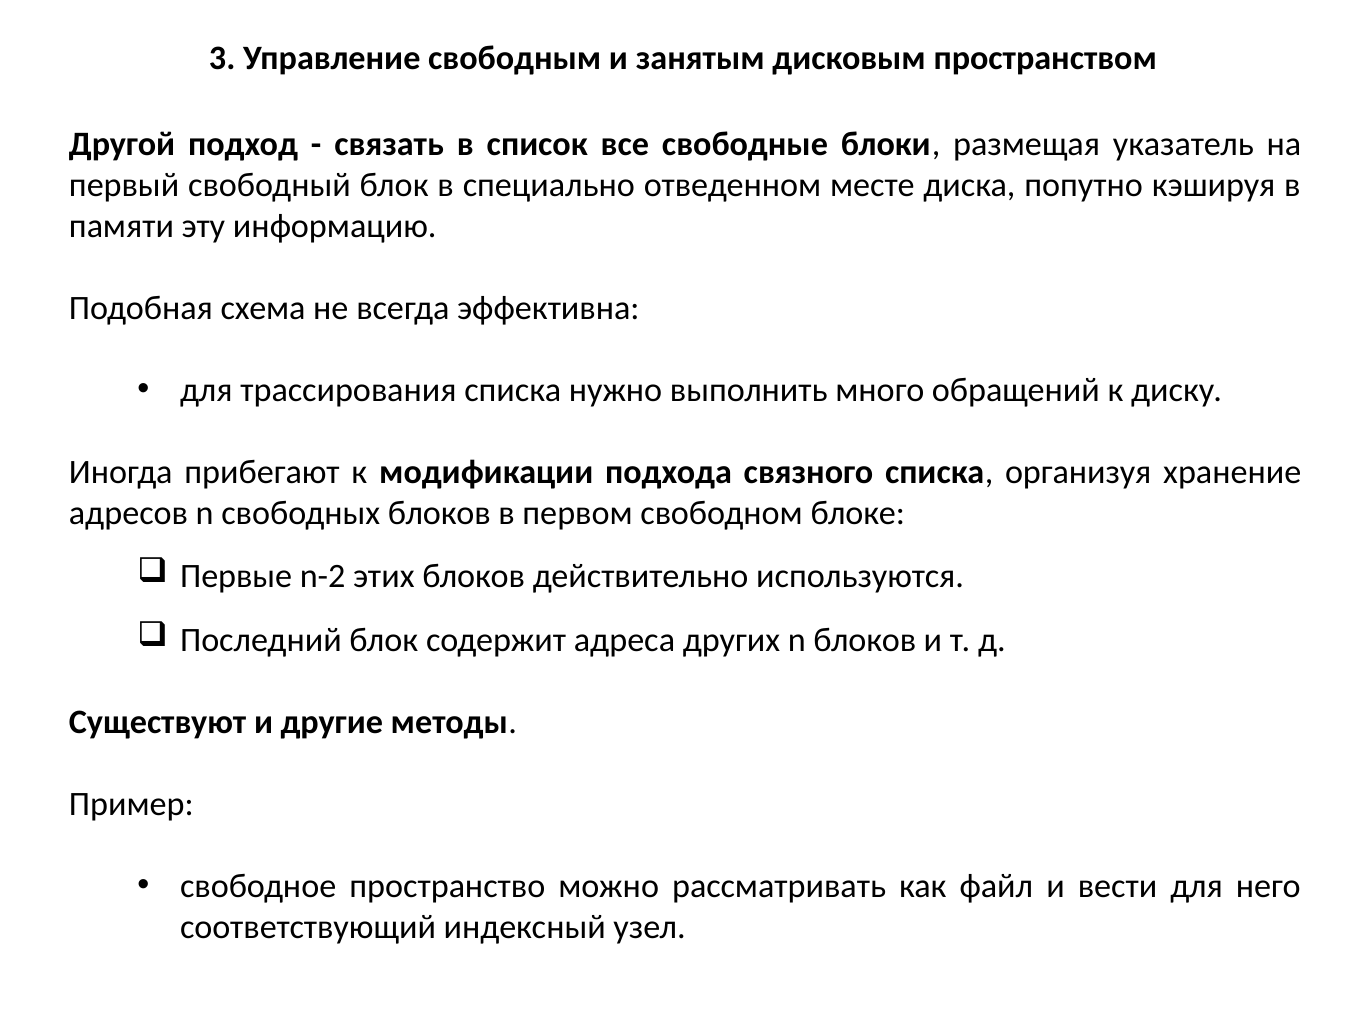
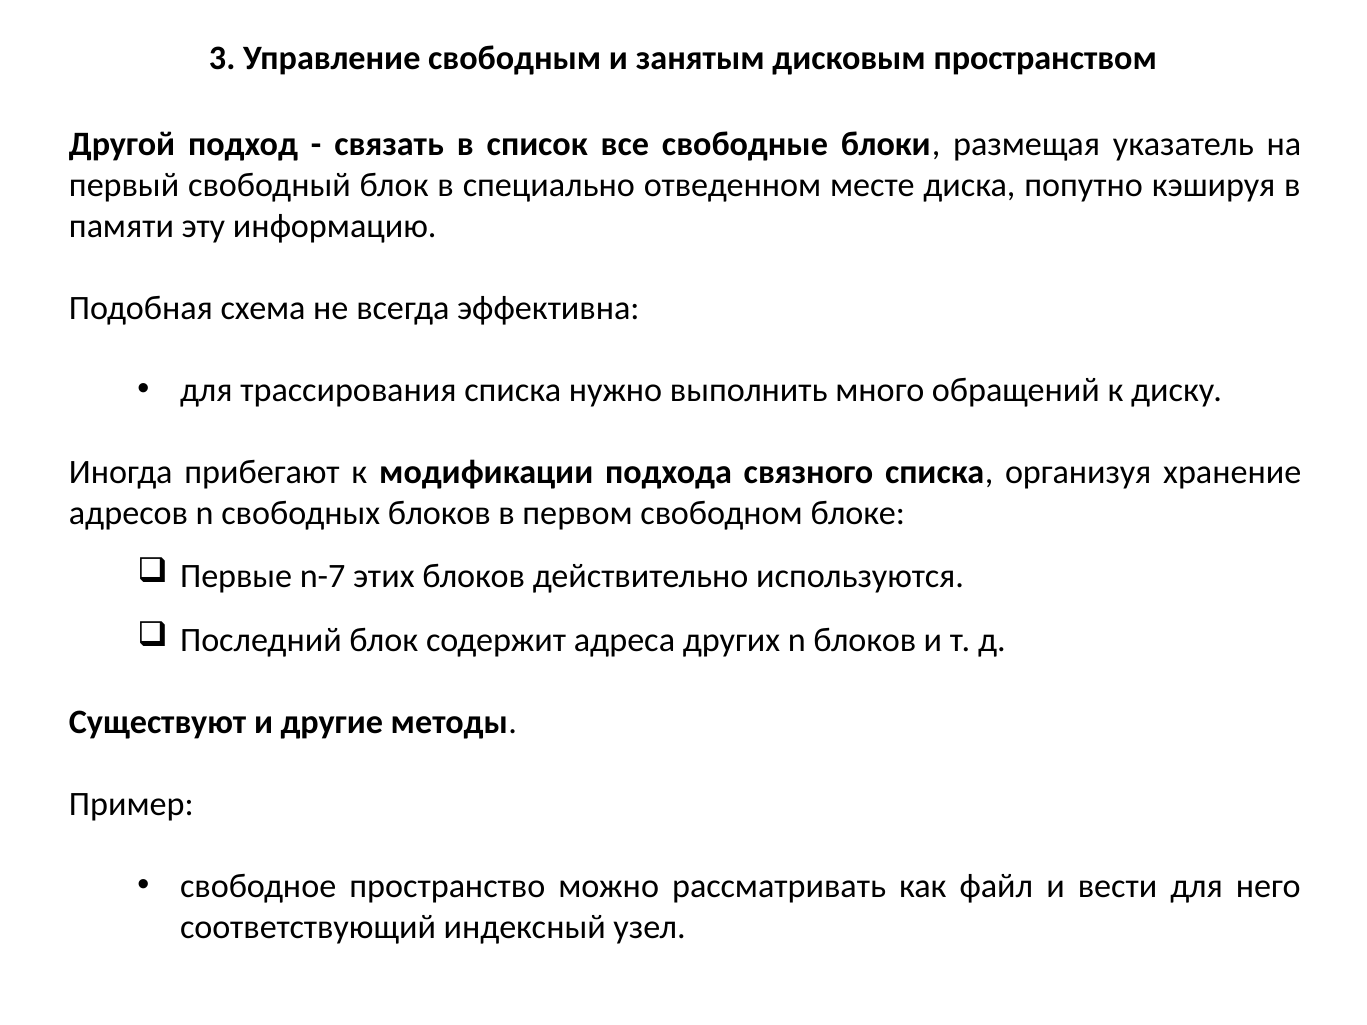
n-2: n-2 -> n-7 (323, 577)
